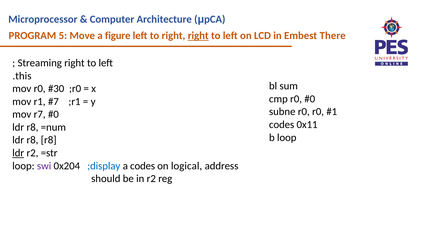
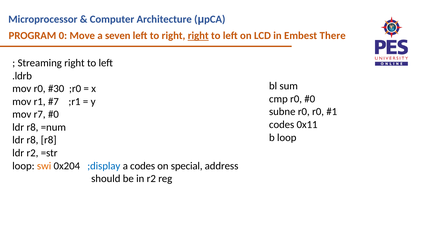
5: 5 -> 0 (63, 36)
figure: figure -> seven (118, 36)
.this: .this -> .ldrb (22, 76)
ldr underline: present -> none (18, 153)
swi colour: purple -> orange (44, 166)
logical: logical -> special (187, 166)
